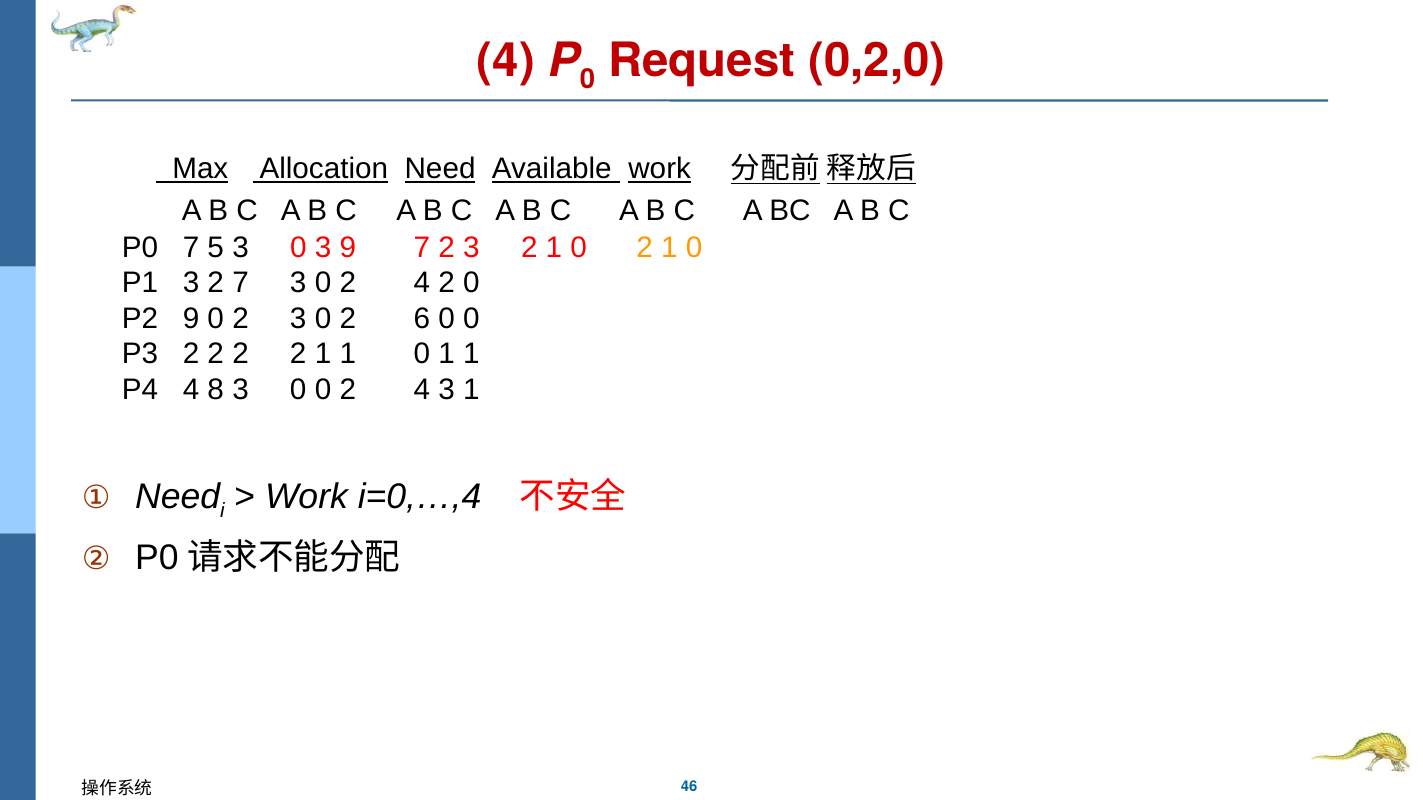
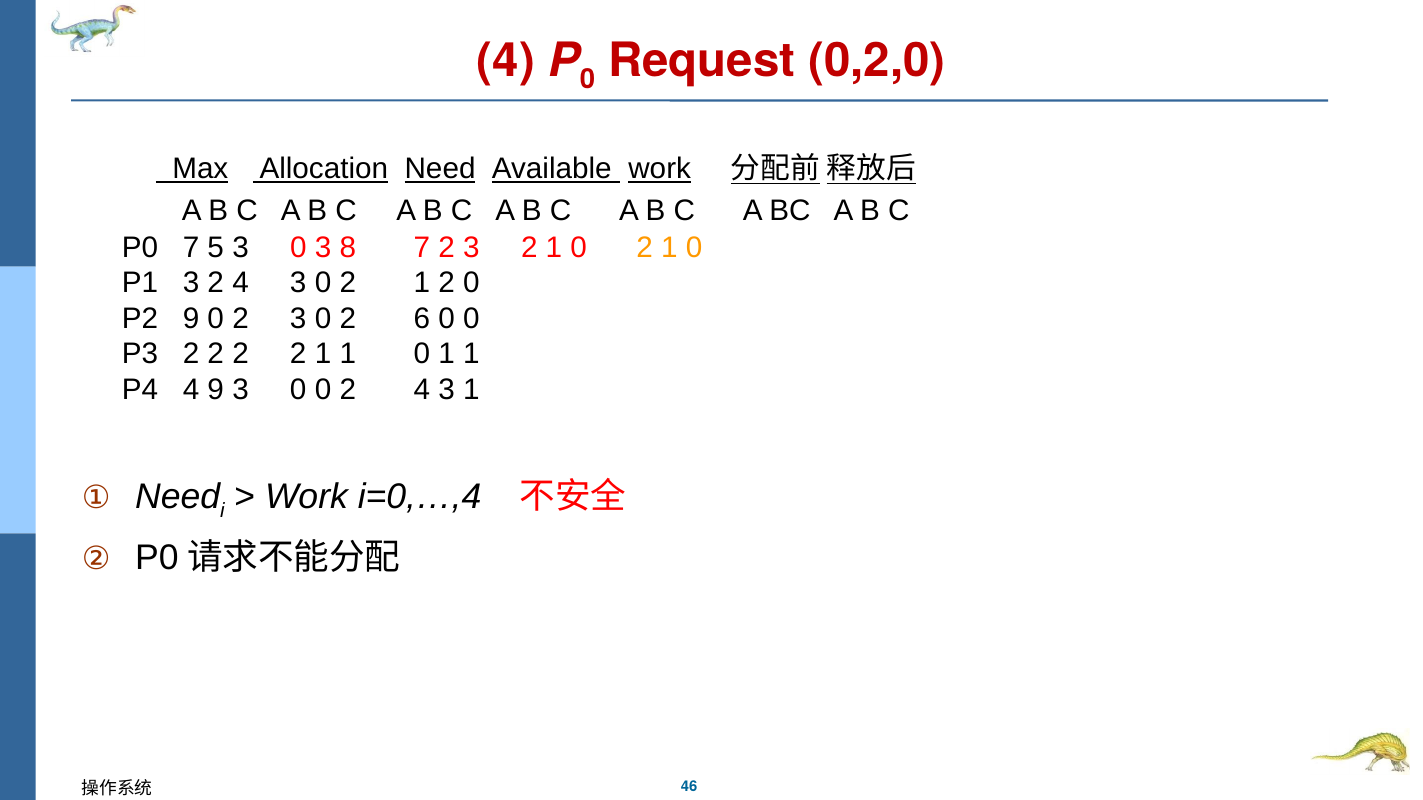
3 9: 9 -> 8 (348, 247)
3 2 7: 7 -> 4 (241, 283)
3 0 2 4: 4 -> 1 (422, 283)
4 8: 8 -> 9 (216, 390)
